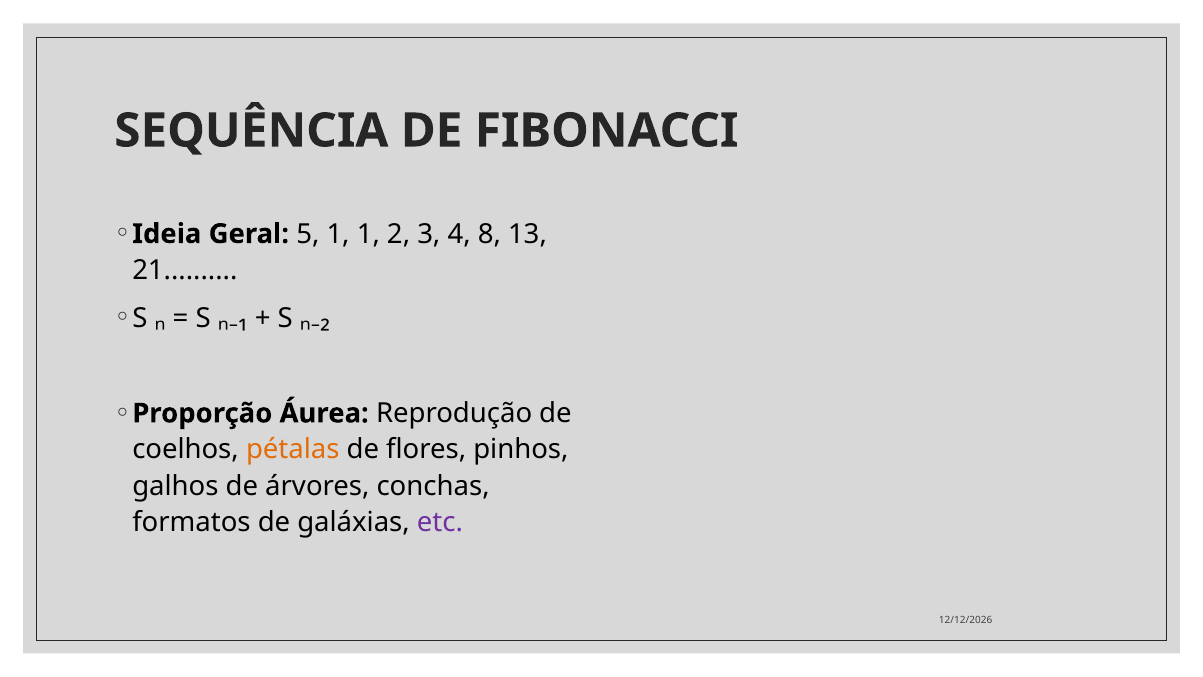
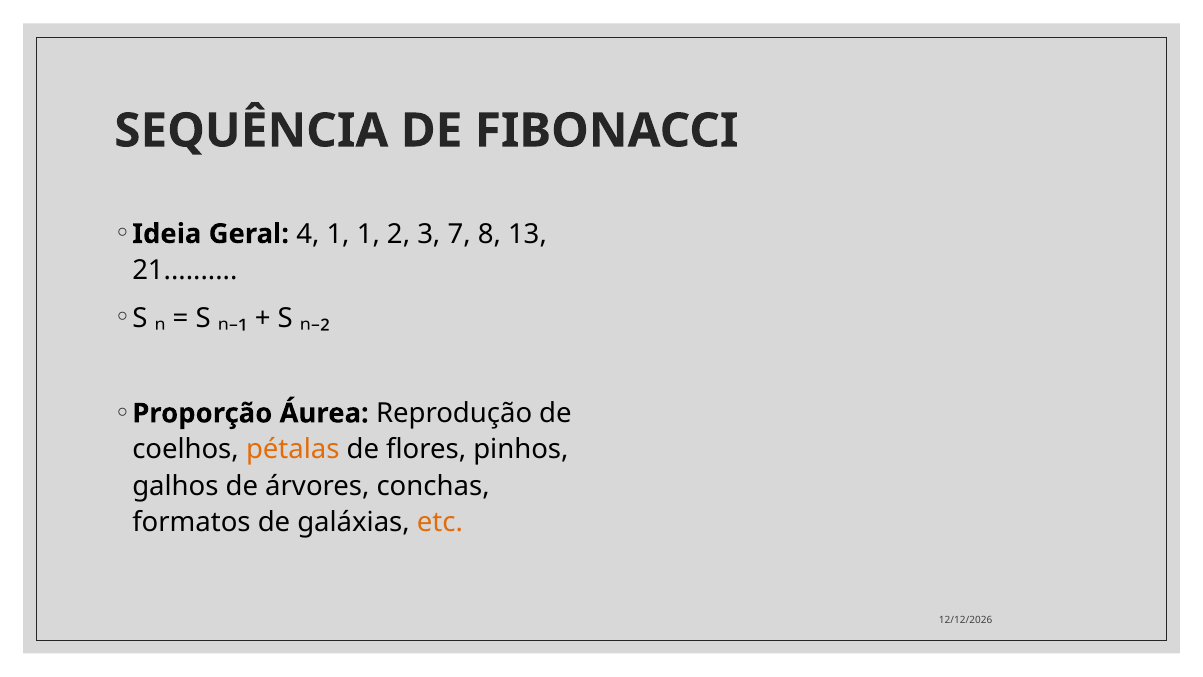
5: 5 -> 4 (308, 234)
4: 4 -> 7 (459, 234)
etc colour: purple -> orange (440, 522)
